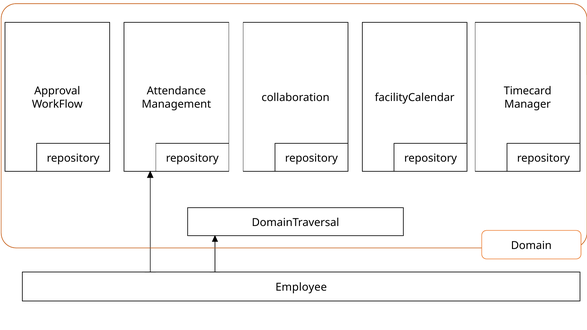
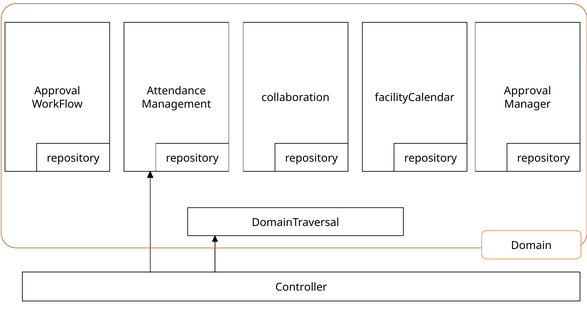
Timecard: Timecard -> Approval (528, 91)
Employee: Employee -> Controller (301, 287)
